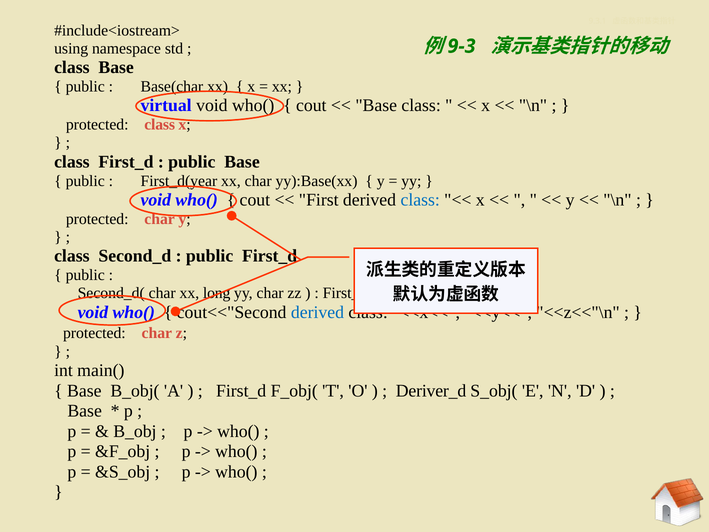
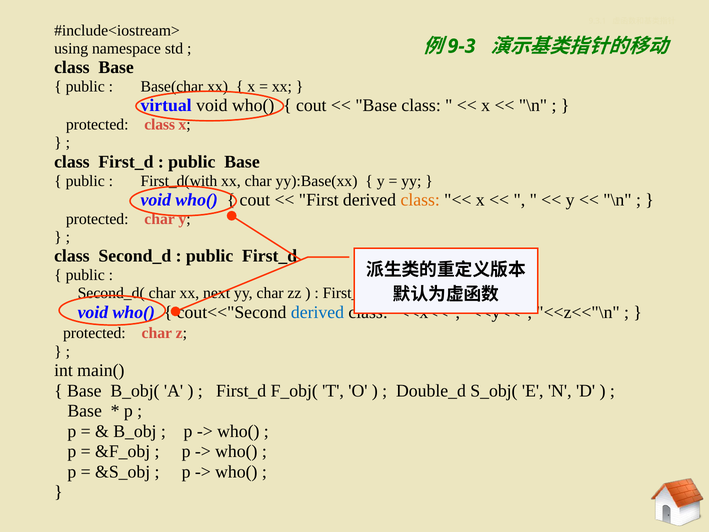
First_d(year: First_d(year -> First_d(with (179, 181)
class colour: blue -> orange (420, 200)
long: long -> next (217, 293)
Deriver_d: Deriver_d -> Double_d (431, 391)
